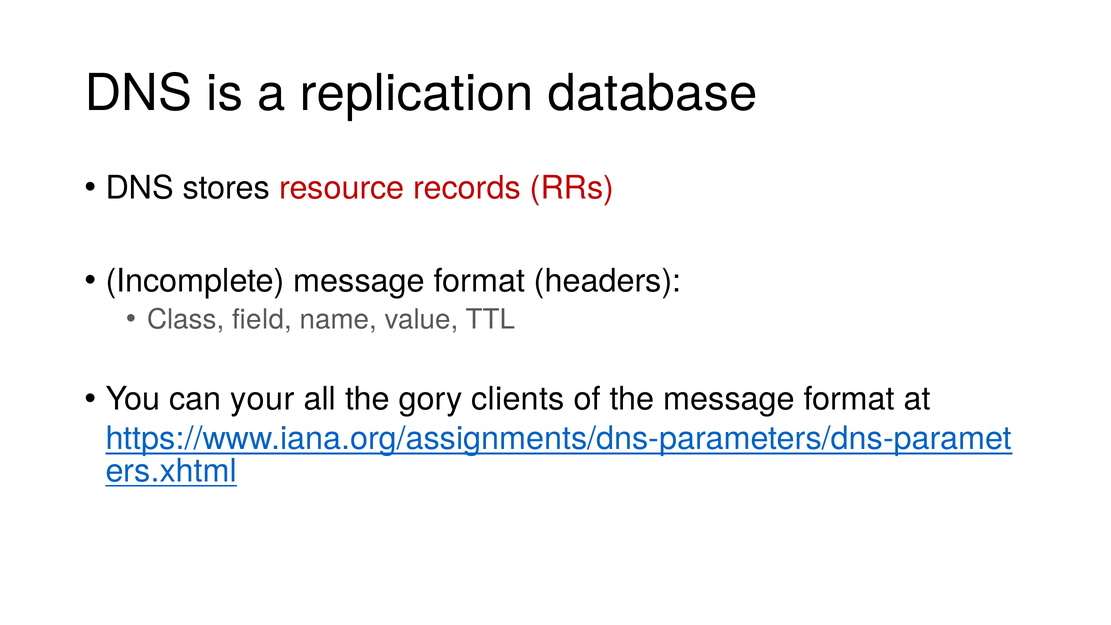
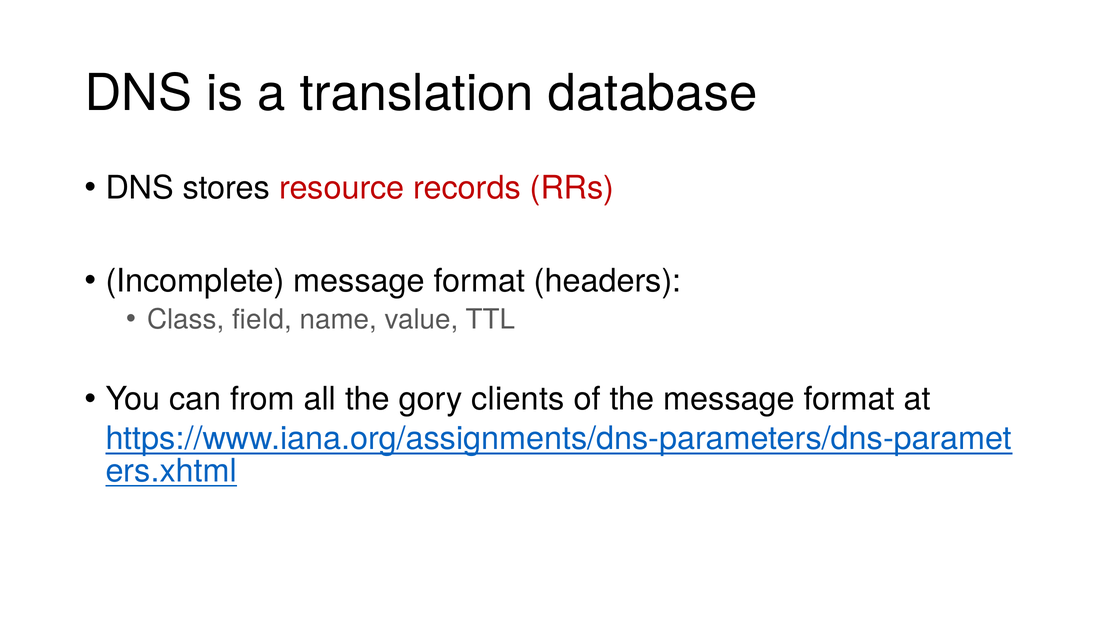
replication: replication -> translation (417, 93)
your: your -> from (263, 399)
